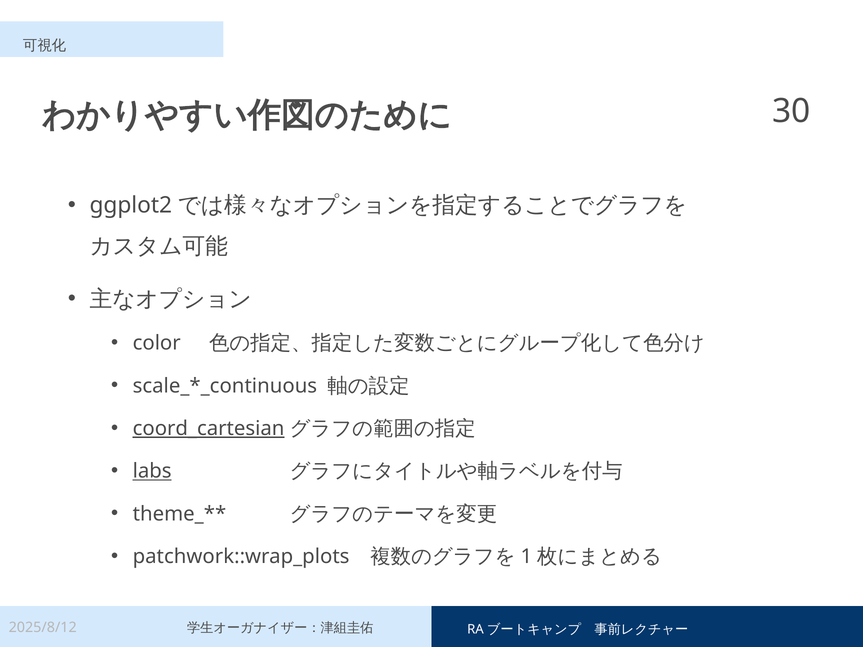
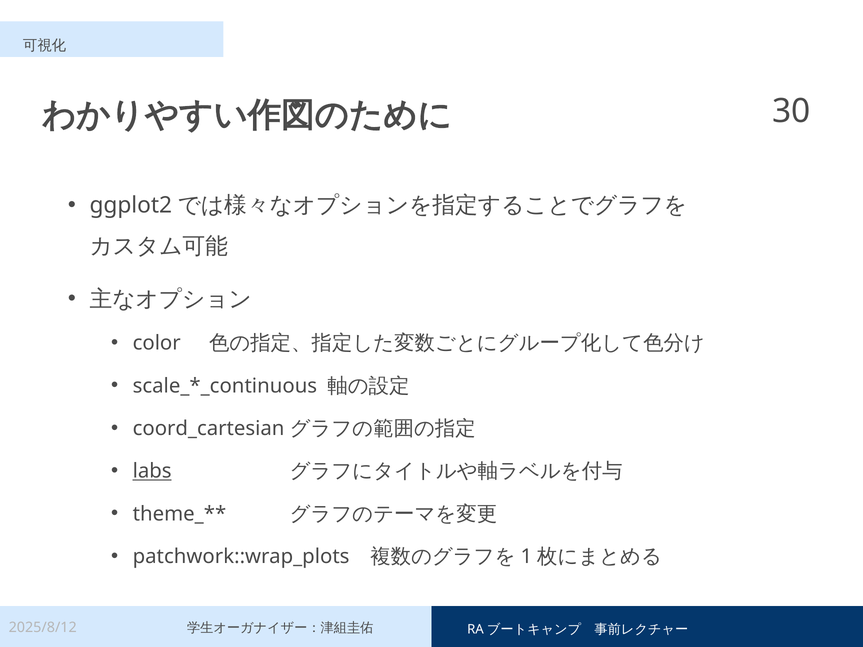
coord_cartesian underline: present -> none (209, 429)
